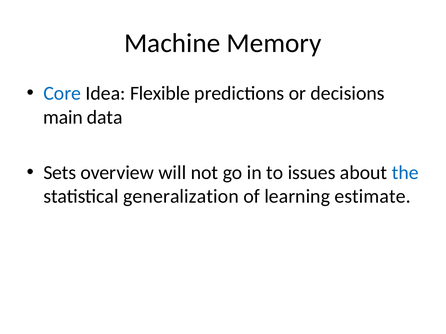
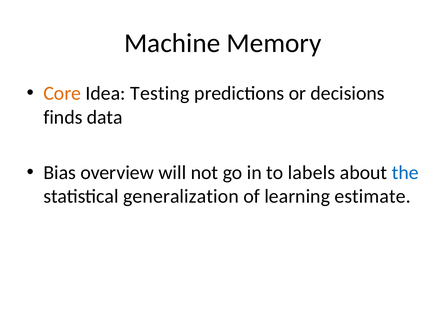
Core colour: blue -> orange (62, 94)
Flexible: Flexible -> Testing (160, 94)
main: main -> finds (63, 117)
Sets: Sets -> Bias (60, 173)
issues: issues -> labels (311, 173)
